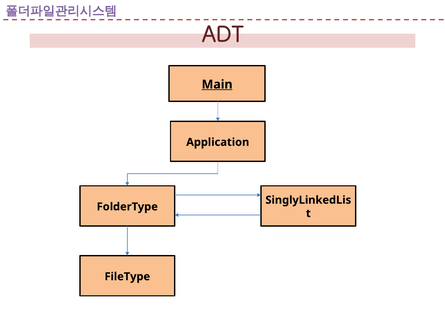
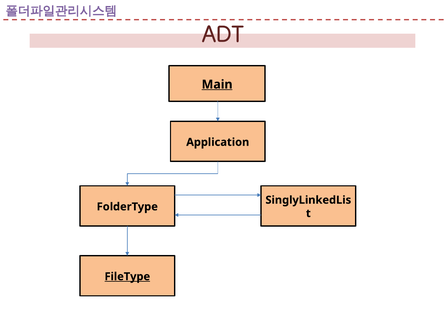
FileType underline: none -> present (127, 276)
